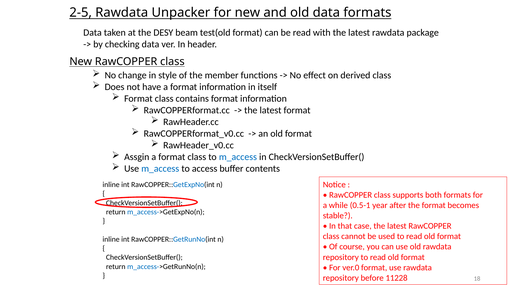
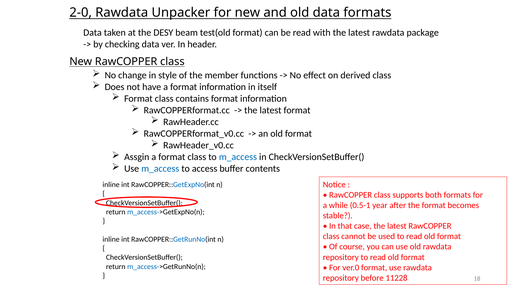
2-5: 2-5 -> 2-0 (81, 13)
